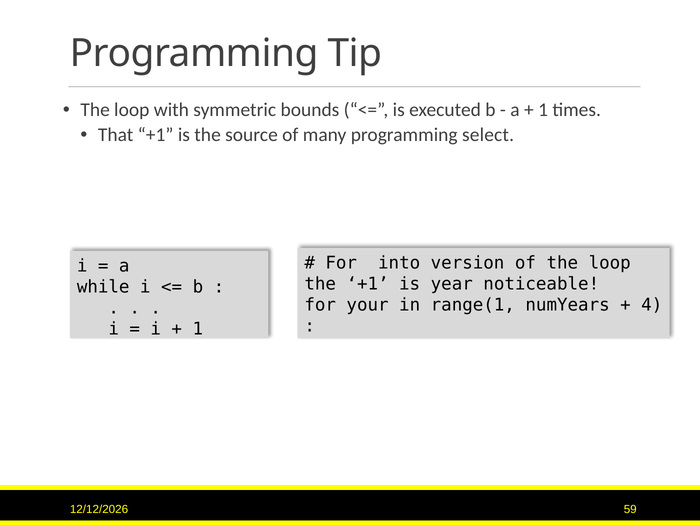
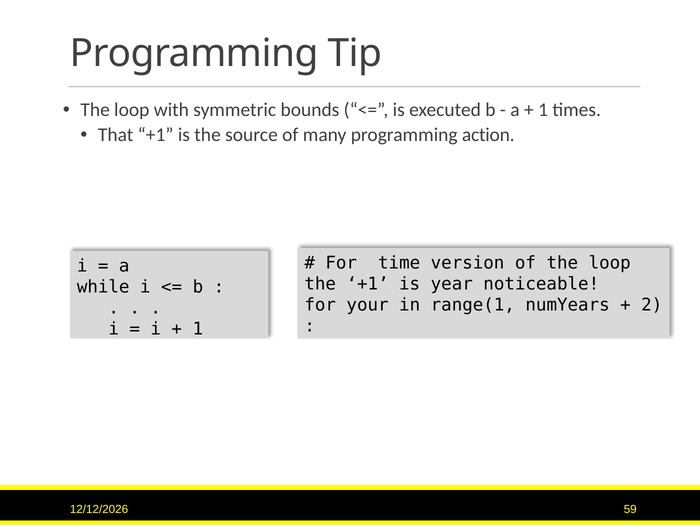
select: select -> action (488, 135)
into: into -> time (399, 263)
4: 4 -> 2 (652, 305)
